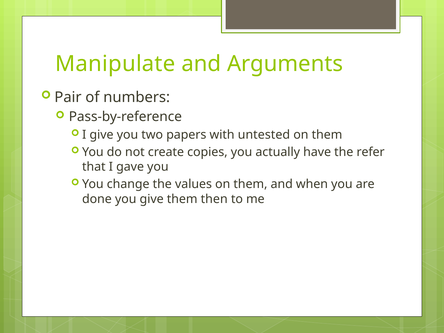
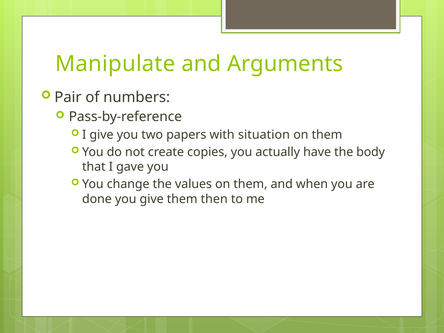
untested: untested -> situation (264, 135)
refer: refer -> body (371, 152)
